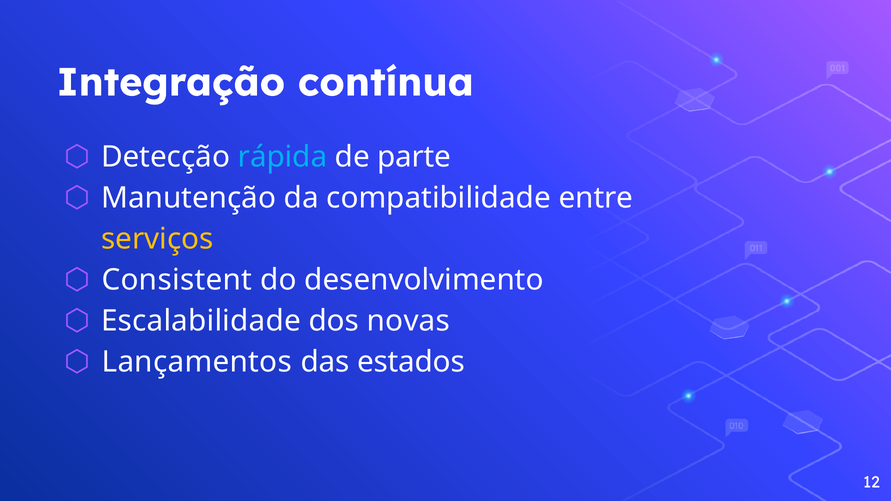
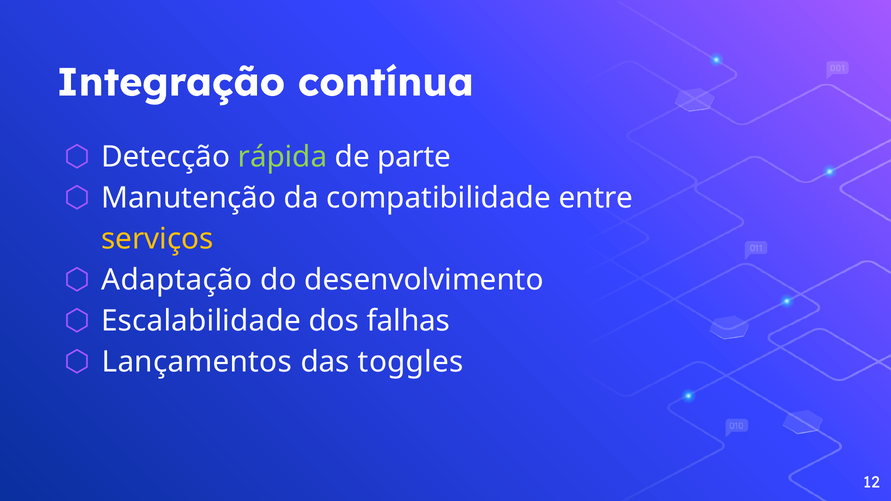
rápida colour: light blue -> light green (283, 157)
Consistent: Consistent -> Adaptação (177, 280)
novas: novas -> falhas (408, 321)
estados: estados -> toggles (411, 362)
